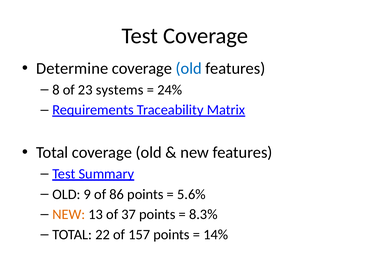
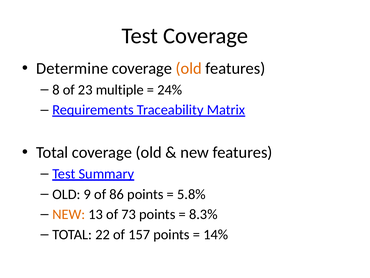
old colour: blue -> orange (189, 68)
systems: systems -> multiple (120, 90)
5.6%: 5.6% -> 5.8% (191, 194)
37: 37 -> 73 (129, 214)
